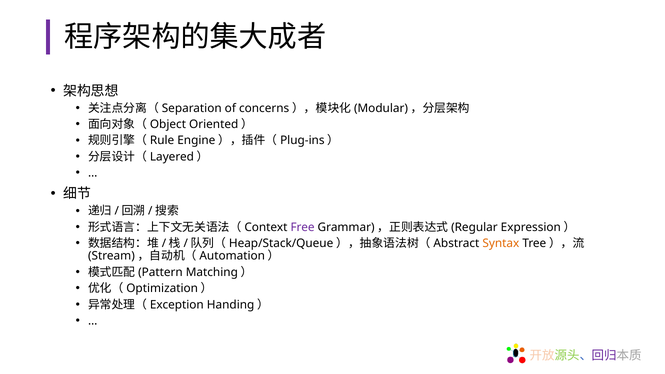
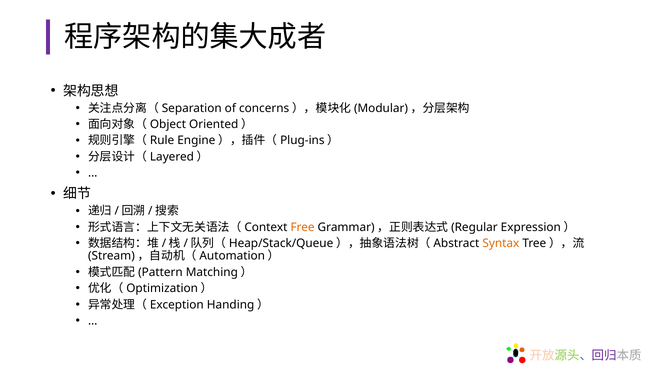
Free colour: purple -> orange (303, 227)
